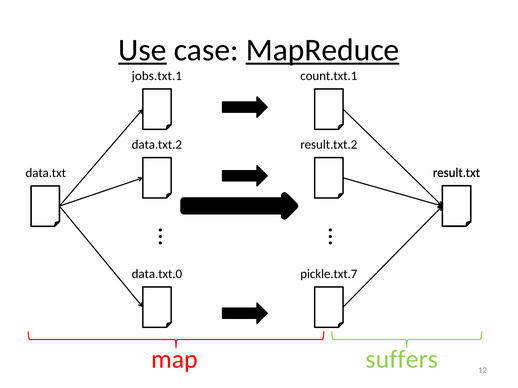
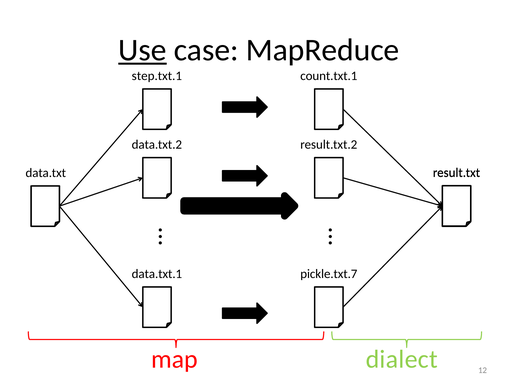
MapReduce underline: present -> none (323, 50)
jobs.txt.1: jobs.txt.1 -> step.txt.1 (157, 76)
data.txt.0: data.txt.0 -> data.txt.1 (157, 274)
suffers: suffers -> dialect (402, 360)
